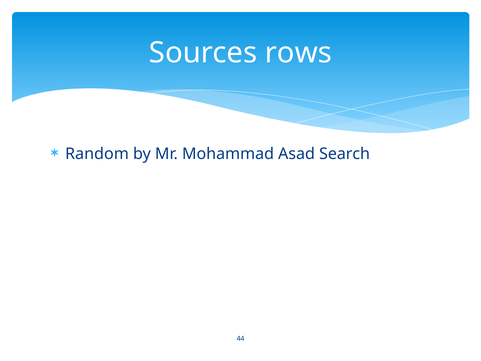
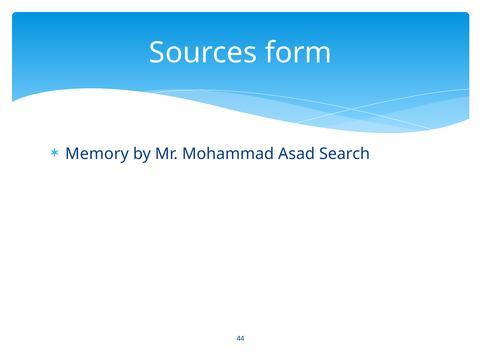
rows: rows -> form (298, 53)
Random: Random -> Memory (97, 154)
